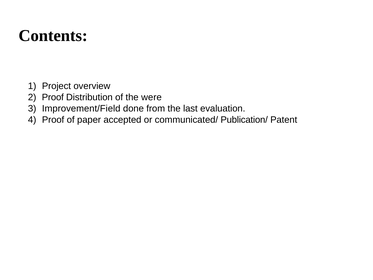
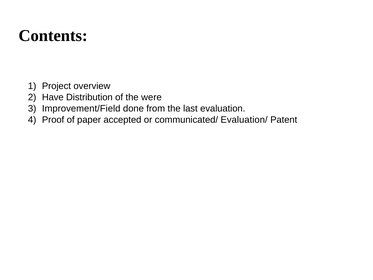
Proof: Proof -> Have (53, 97)
Publication/: Publication/ -> Evaluation/ (244, 120)
